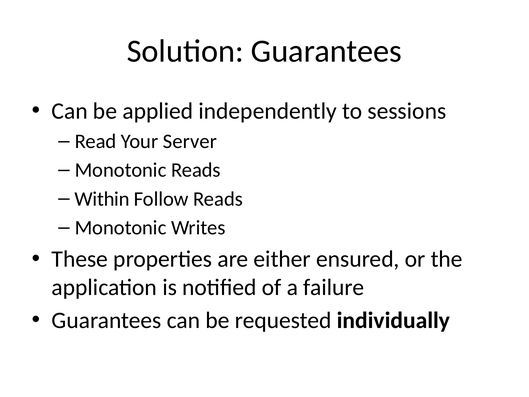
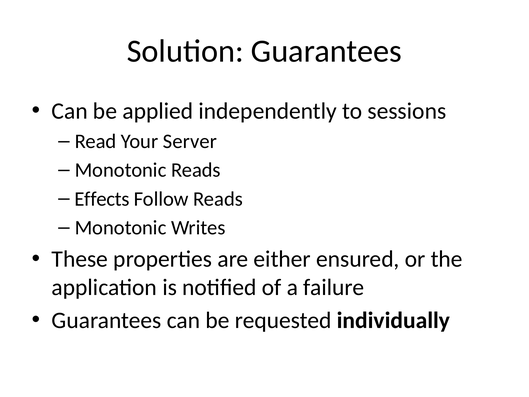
Within: Within -> Effects (102, 199)
